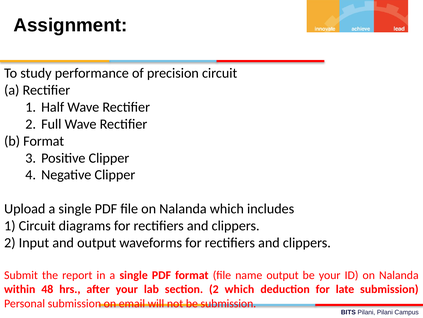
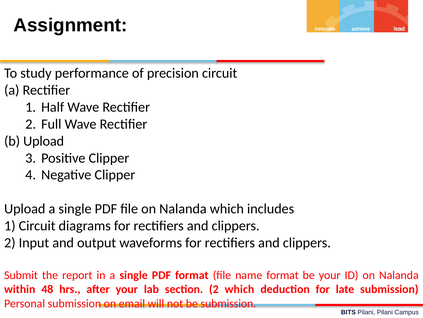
b Format: Format -> Upload (44, 141)
name output: output -> format (283, 275)
